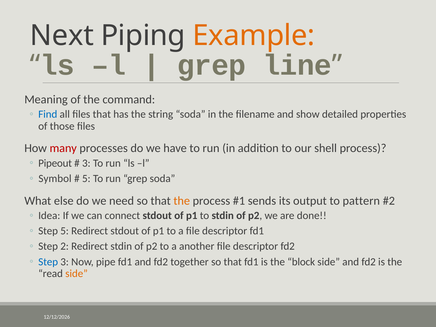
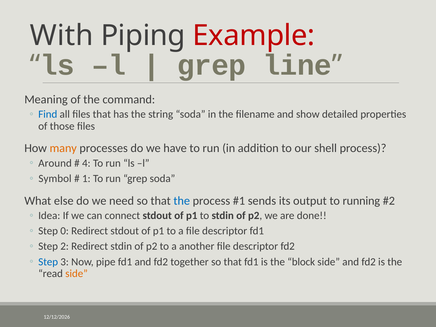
Next: Next -> With (62, 35)
Example colour: orange -> red (254, 35)
many colour: red -> orange (63, 148)
Pipeout: Pipeout -> Around (55, 163)
3: 3 -> 4 (86, 163)
5: 5 -> 1 (86, 179)
the colour: orange -> blue (182, 201)
pattern: pattern -> running (361, 201)
Step 5: 5 -> 0 (65, 231)
